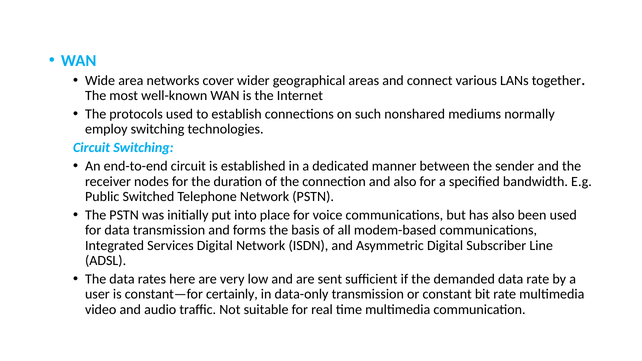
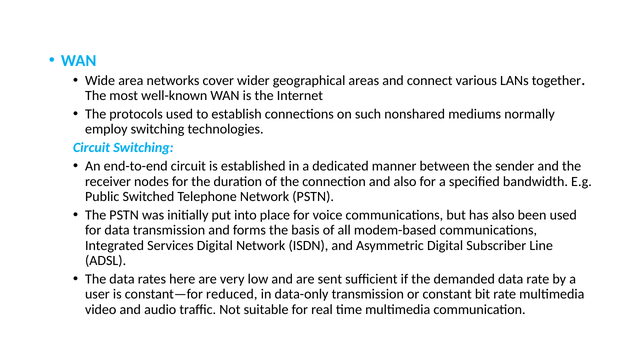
certainly: certainly -> reduced (232, 294)
